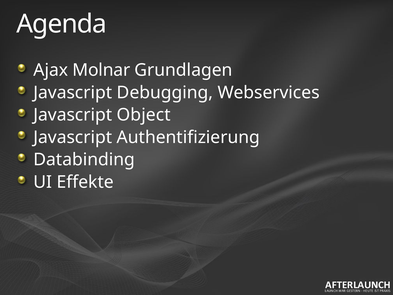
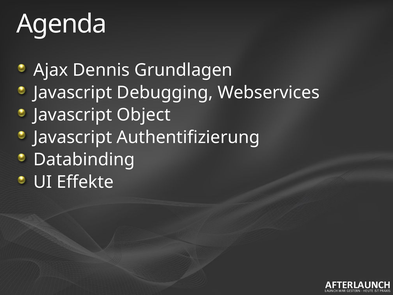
Molnar: Molnar -> Dennis (101, 70)
